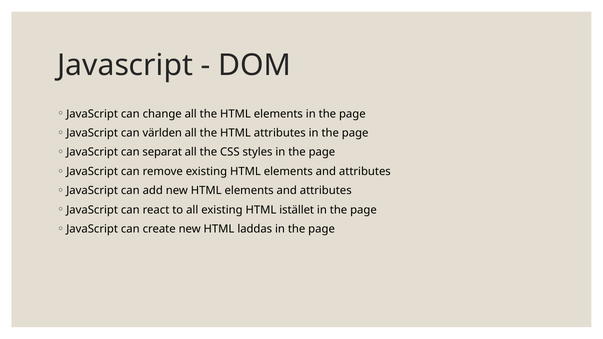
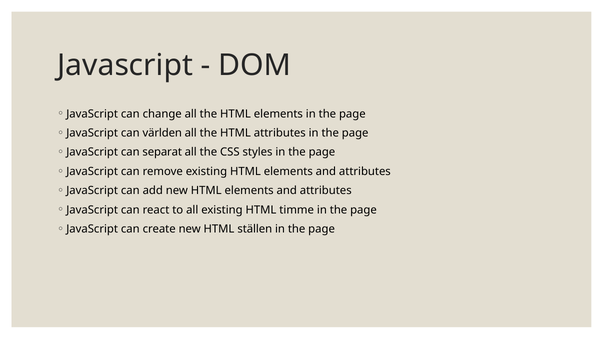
istället: istället -> timme (297, 210)
laddas: laddas -> ställen (255, 229)
